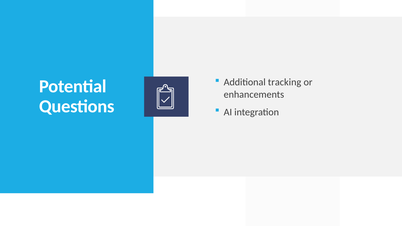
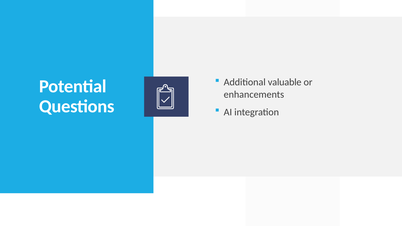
tracking: tracking -> valuable (285, 82)
